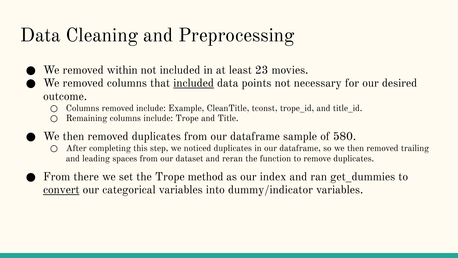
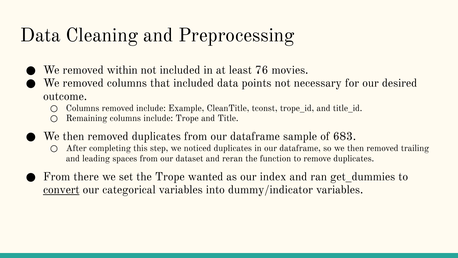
23: 23 -> 76 (262, 70)
included underline: present -> none (194, 83)
580: 580 -> 683 (344, 136)
method: method -> wanted (206, 176)
